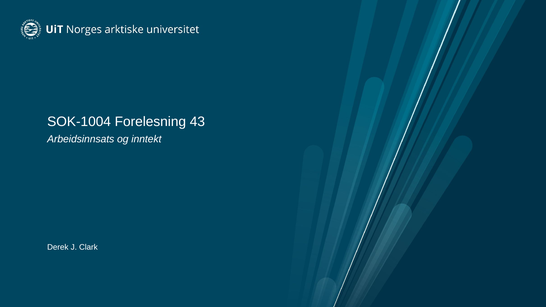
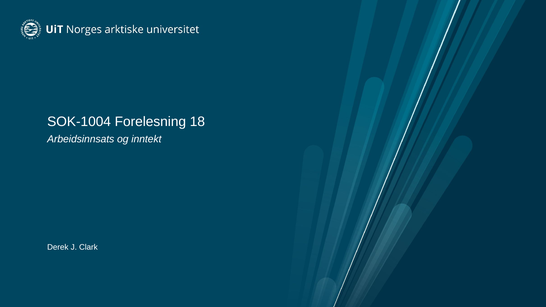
43: 43 -> 18 (197, 122)
